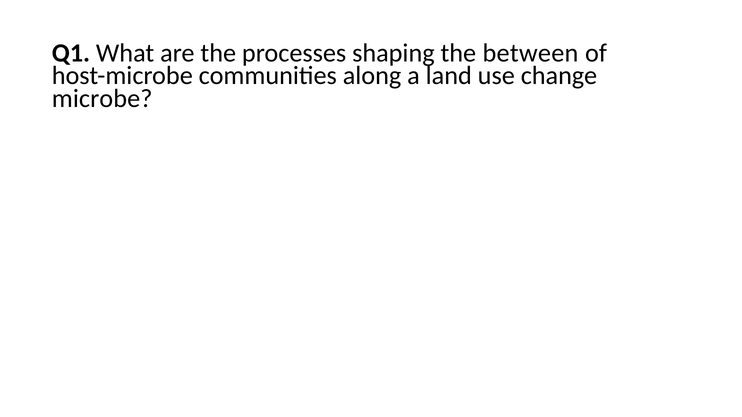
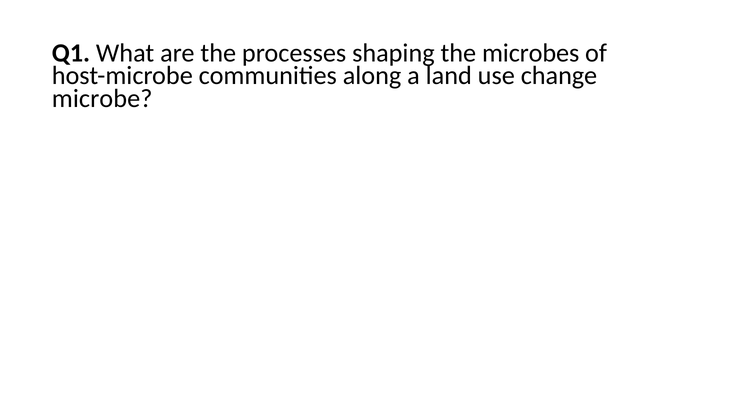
between: between -> microbes (531, 53)
